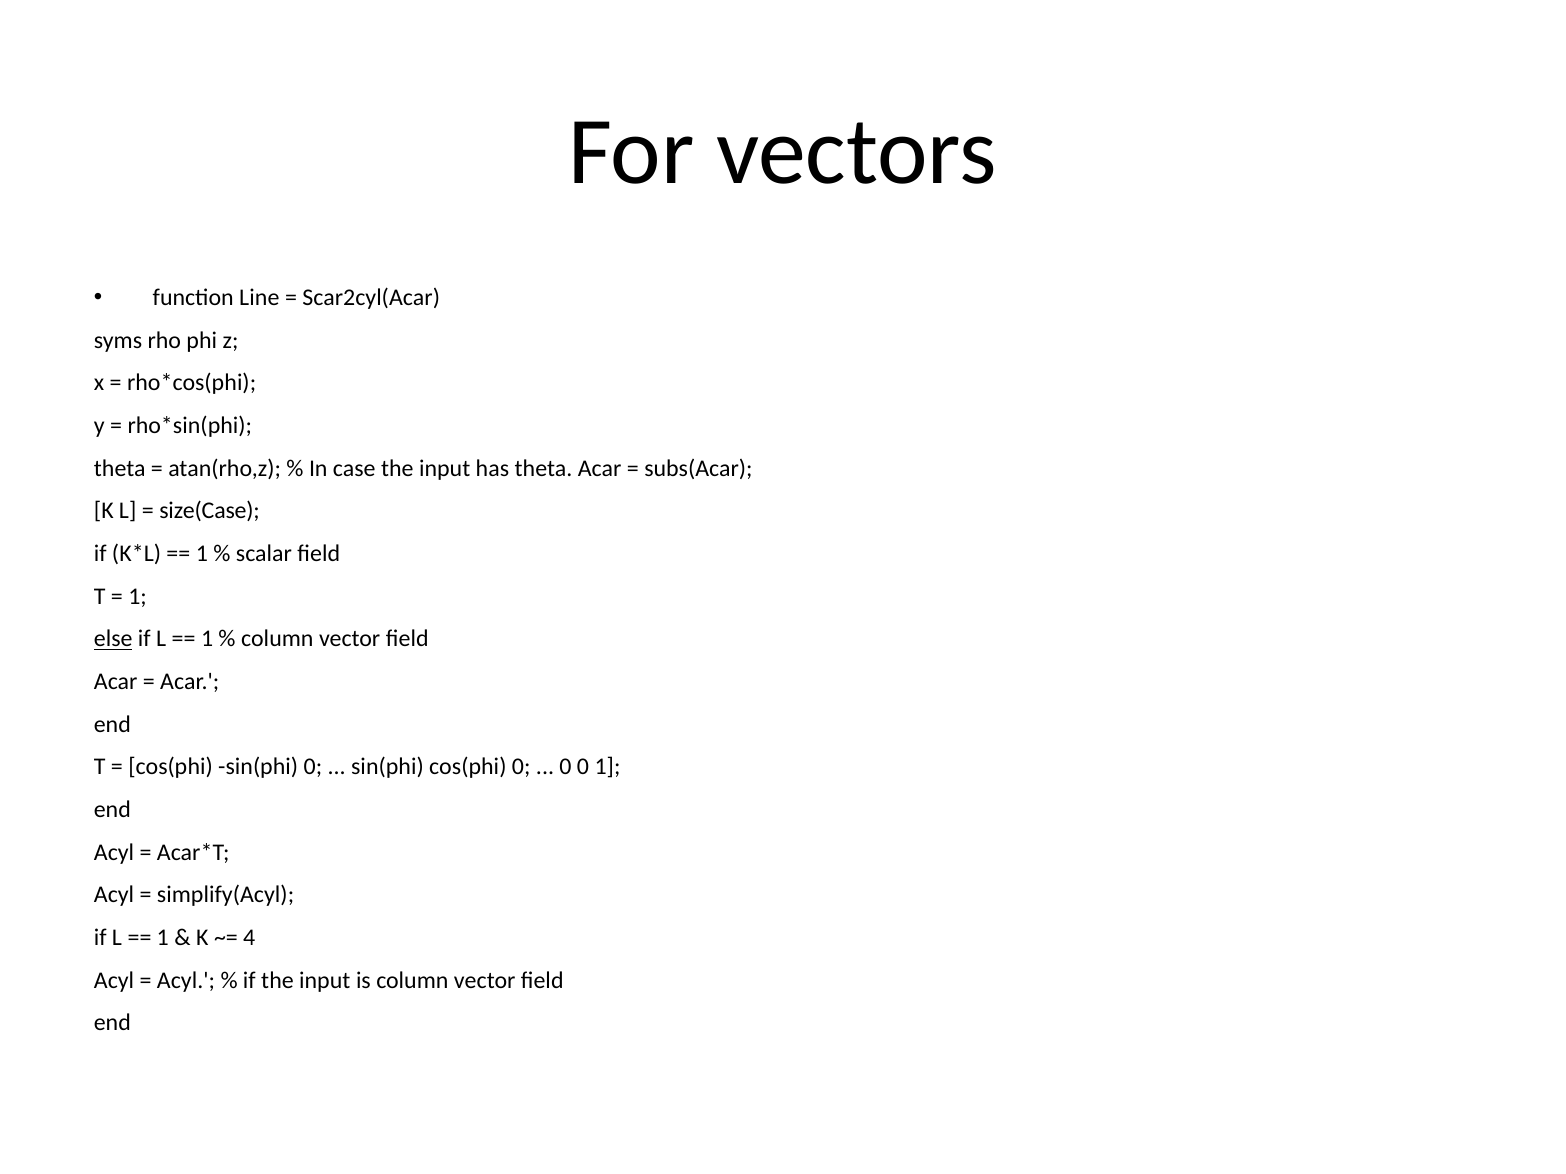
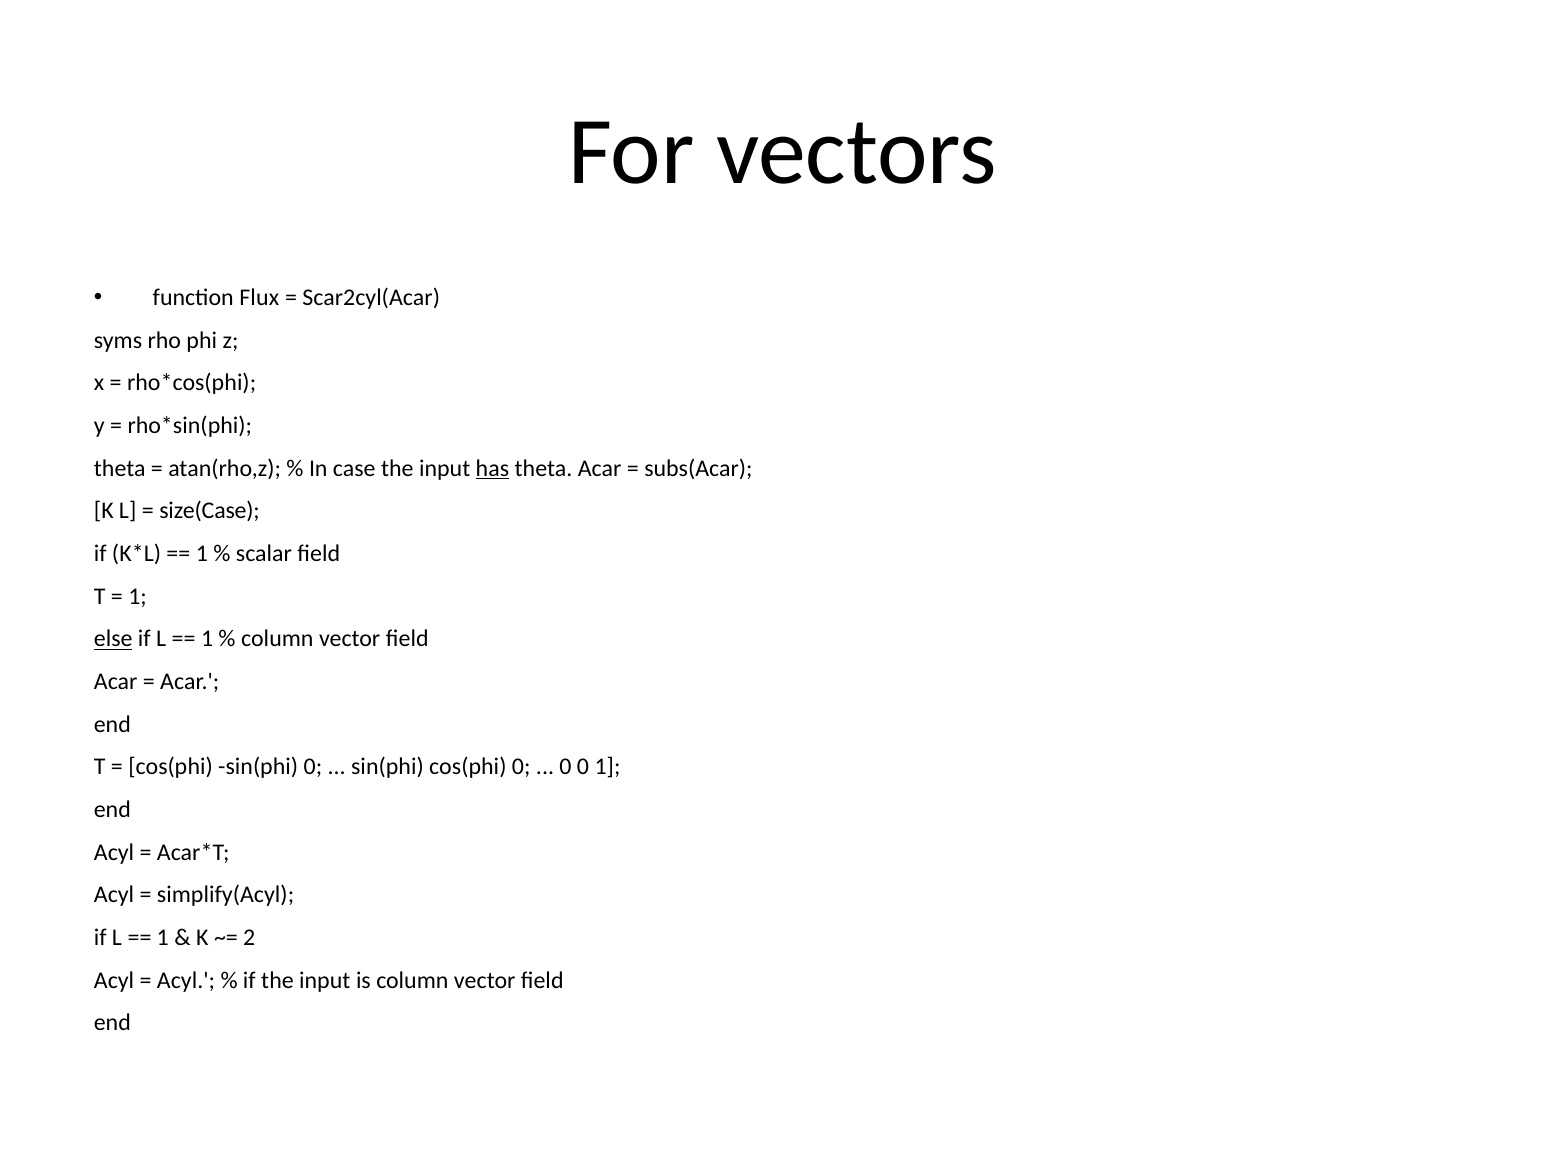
Line: Line -> Flux (259, 298)
has underline: none -> present (492, 469)
4: 4 -> 2 (249, 938)
